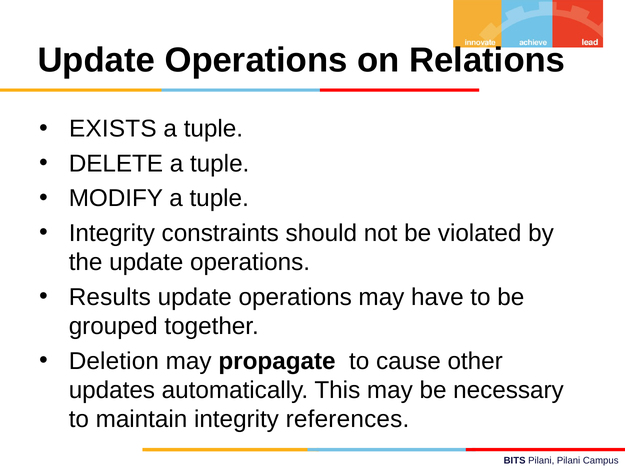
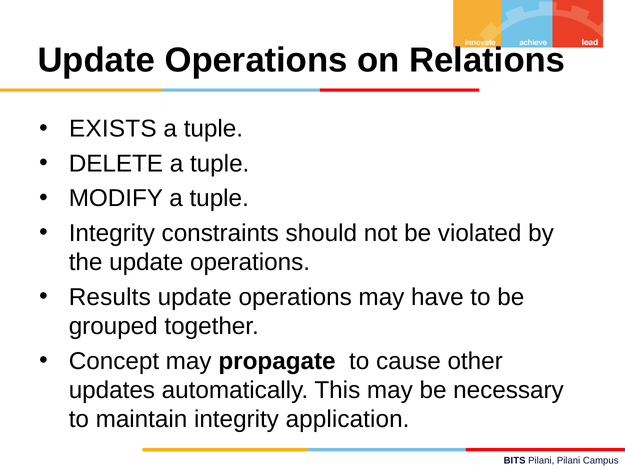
Deletion: Deletion -> Concept (114, 361)
references: references -> application (348, 419)
